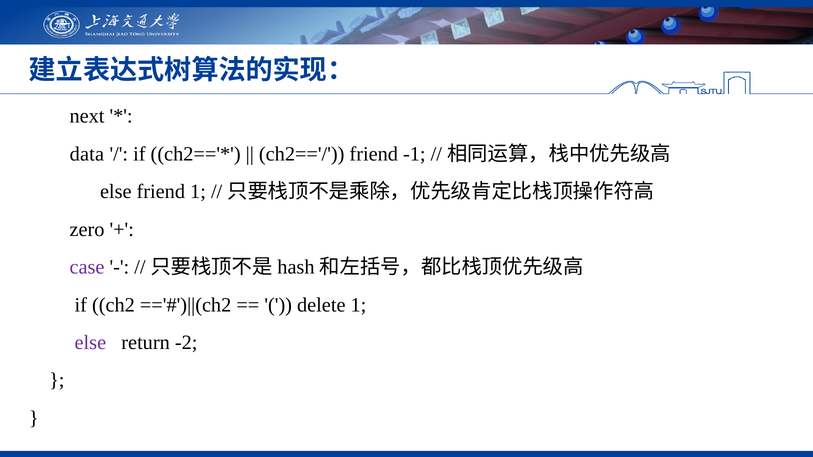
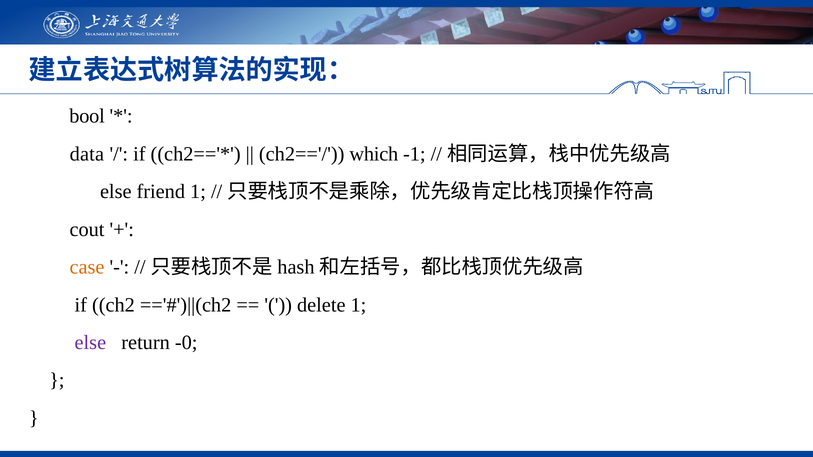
next: next -> bool (87, 116)
ch2=='/ friend: friend -> which (374, 154)
zero: zero -> cout (87, 230)
case colour: purple -> orange (87, 267)
-2: -2 -> -0 (186, 343)
